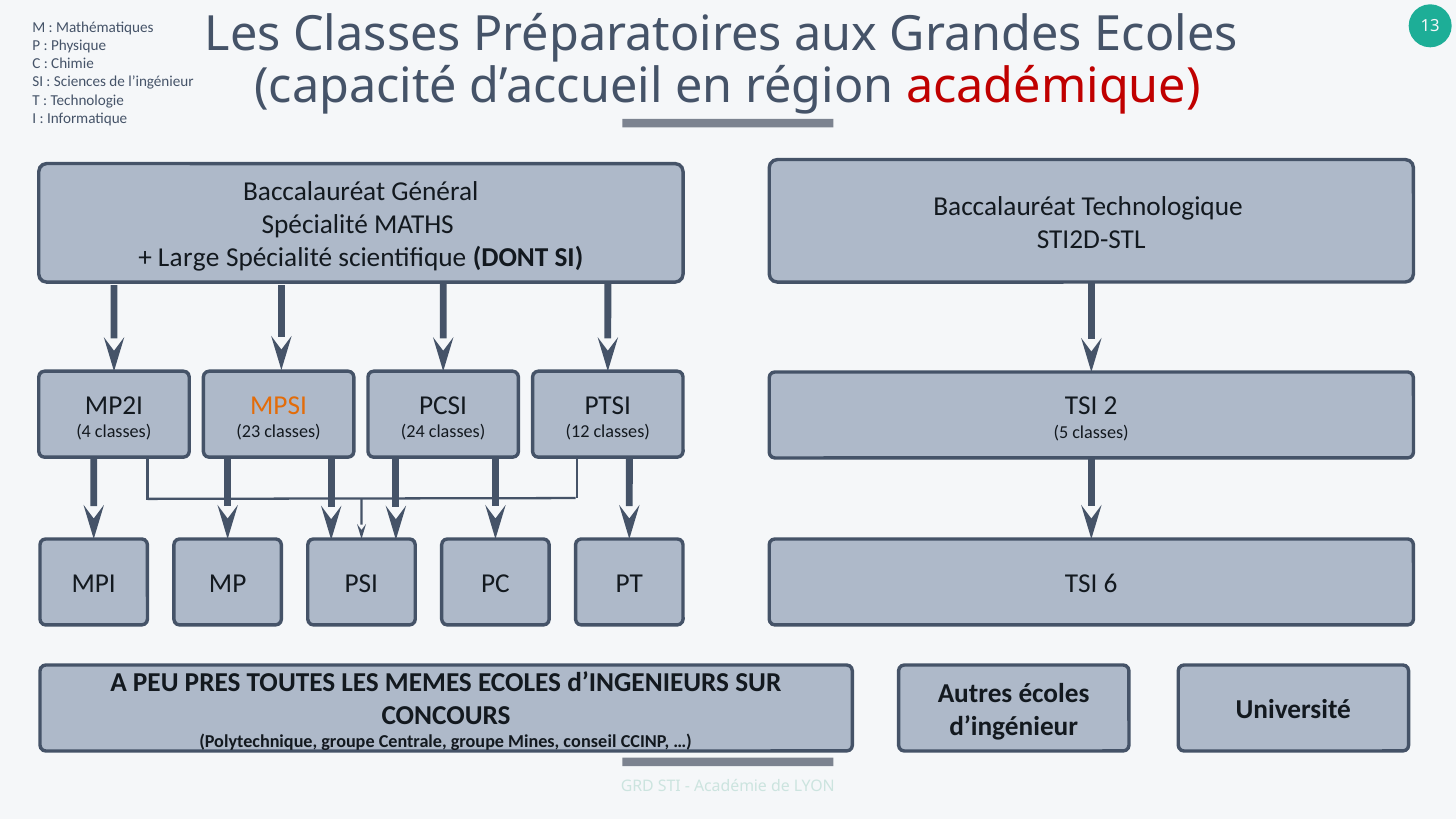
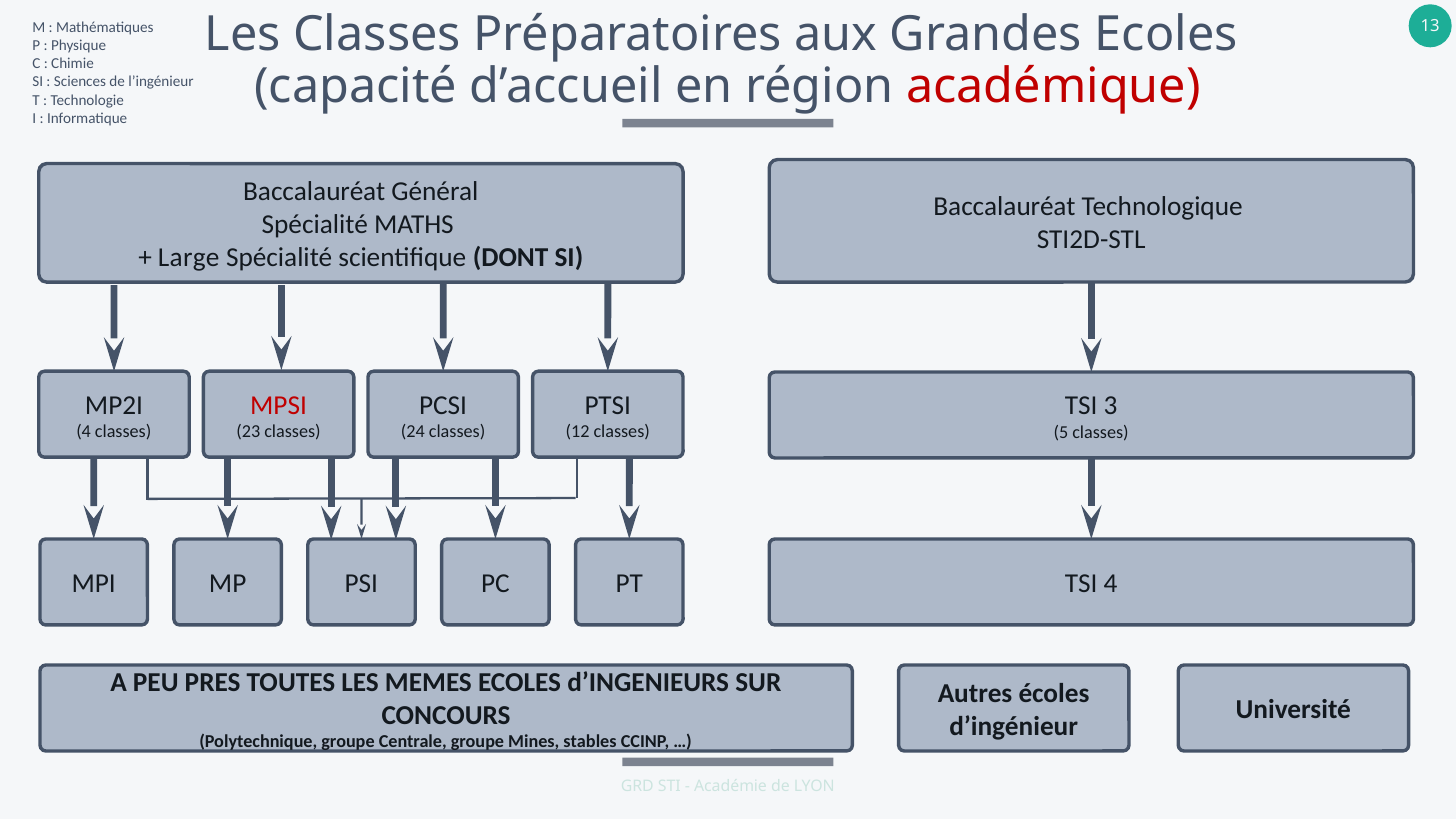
MPSI colour: orange -> red (279, 405)
2: 2 -> 3 (1110, 406)
TSI 6: 6 -> 4 (1110, 584)
conseil: conseil -> stables (590, 742)
